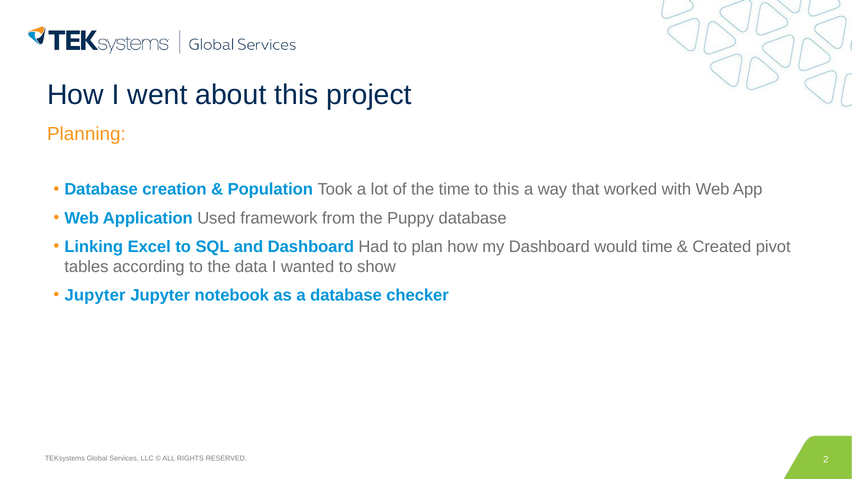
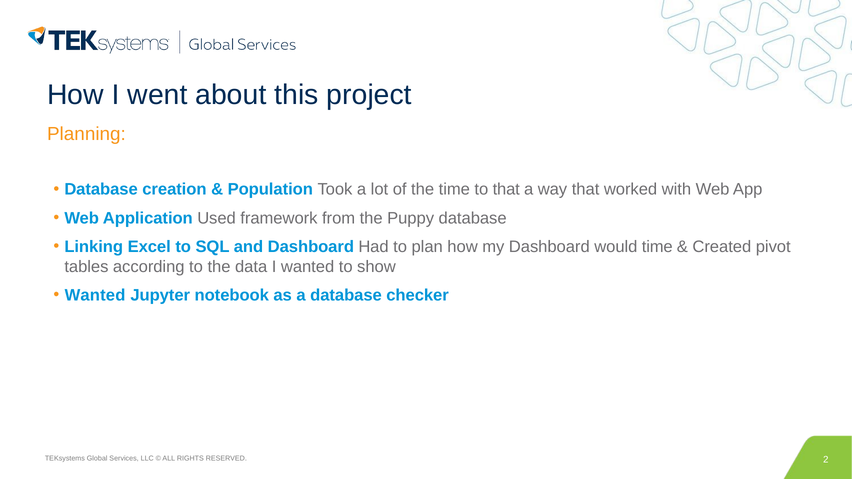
to this: this -> that (506, 190)
Jupyter: Jupyter -> Wanted (95, 295)
